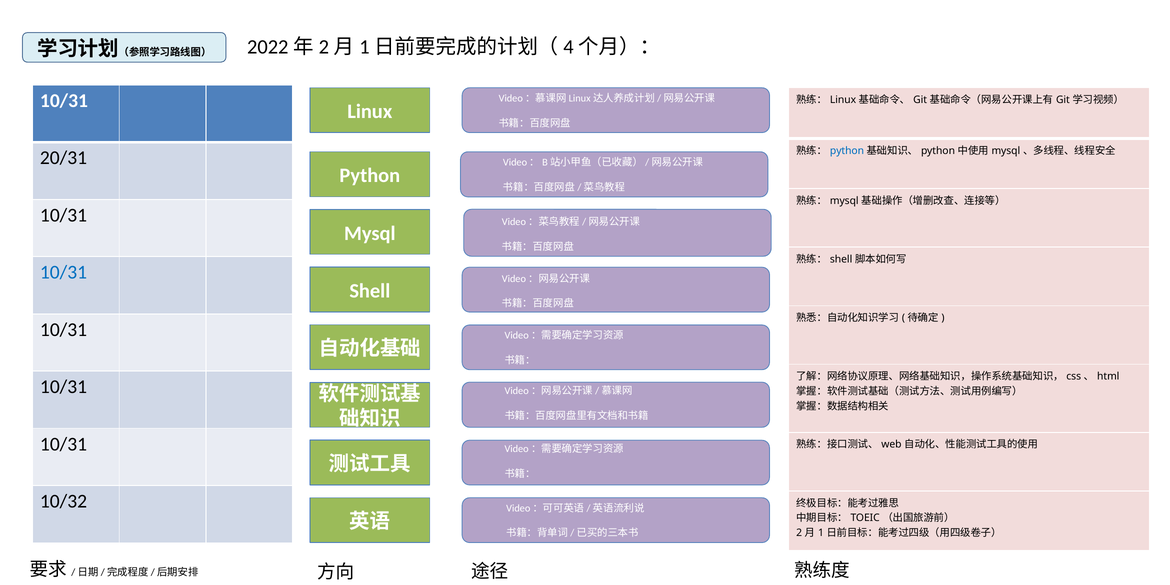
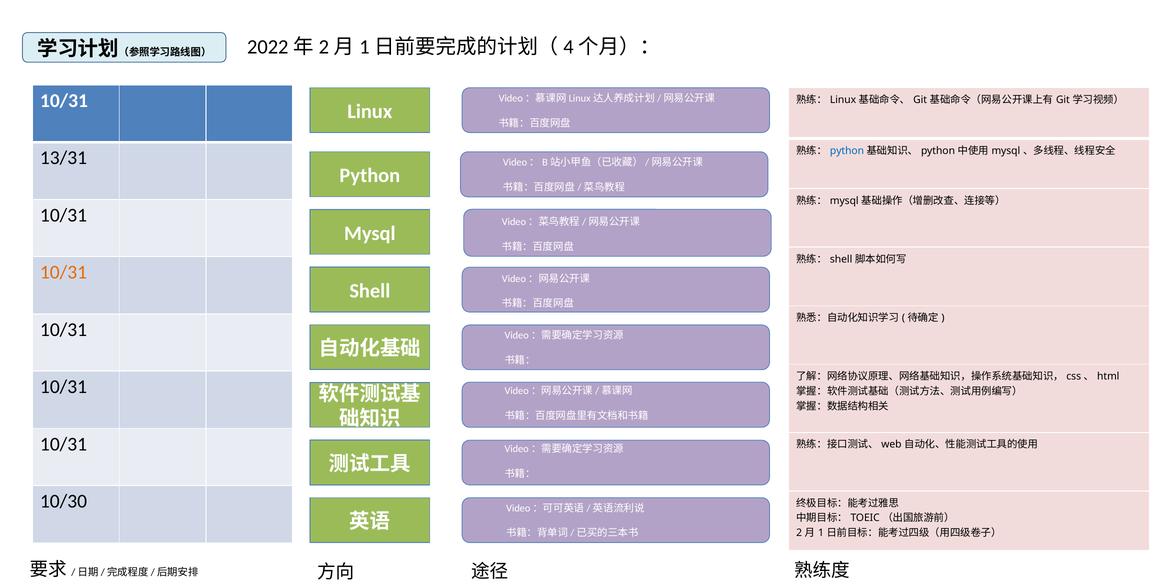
20/31: 20/31 -> 13/31 (64, 158)
10/31 colour: blue -> orange (64, 272)
10/32: 10/32 -> 10/30 (64, 501)
